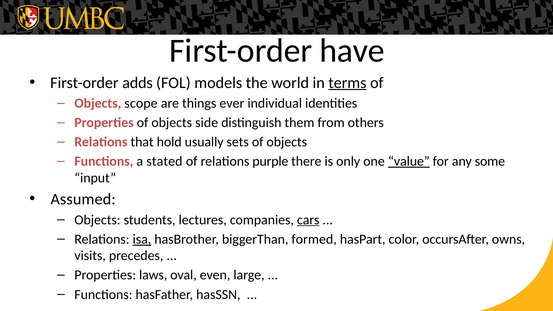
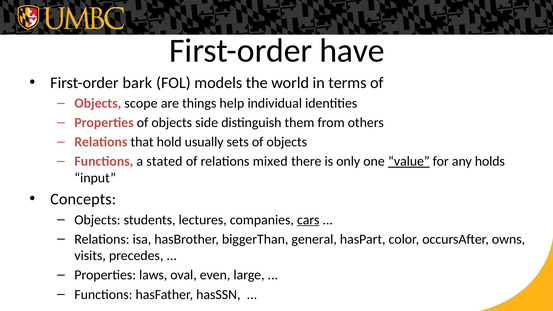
adds: adds -> bark (137, 83)
terms underline: present -> none (347, 83)
ever: ever -> help (232, 103)
purple: purple -> mixed (270, 161)
some: some -> holds (490, 161)
Assumed: Assumed -> Concepts (83, 199)
isa underline: present -> none (142, 239)
formed: formed -> general (314, 239)
